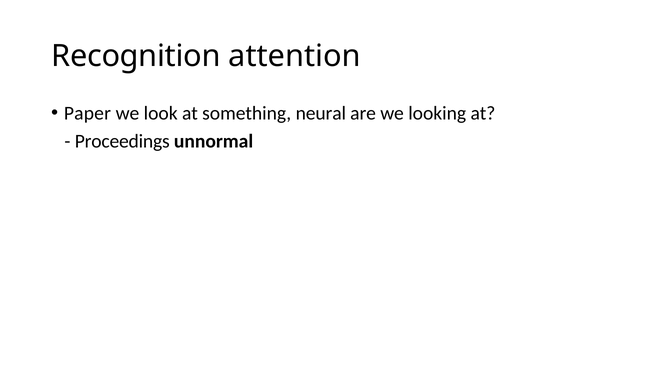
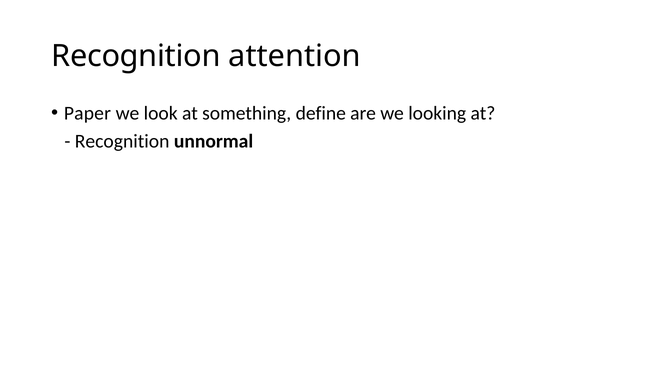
neural: neural -> define (321, 113)
Proceedings: Proceedings -> Recognition (122, 142)
